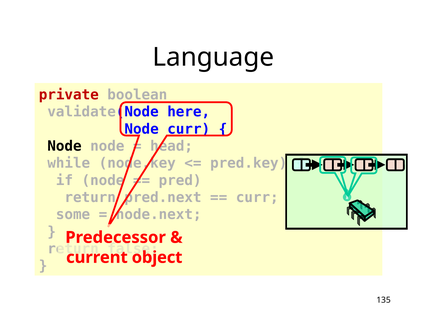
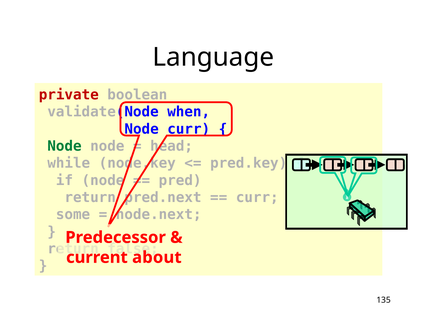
here: here -> when (189, 112)
Node colour: black -> green (64, 146)
object: object -> about (157, 257)
